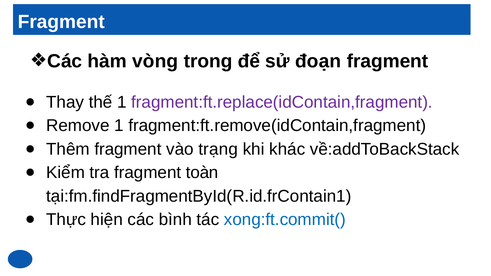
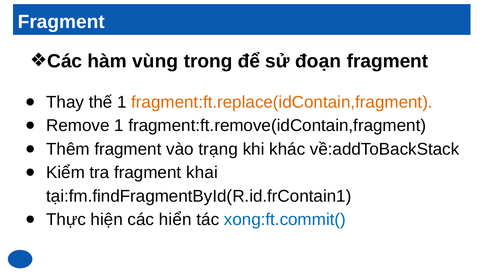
vòng: vòng -> vùng (155, 61)
fragment:ft.replace(idContain,fragment colour: purple -> orange (282, 102)
toàn: toàn -> khai (202, 173)
bình: bình -> hiển (175, 220)
